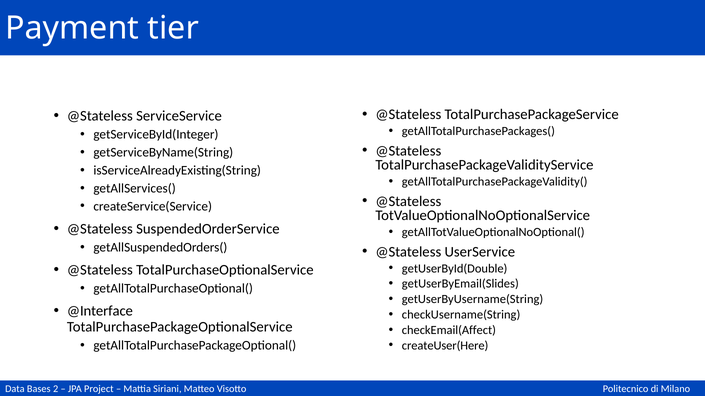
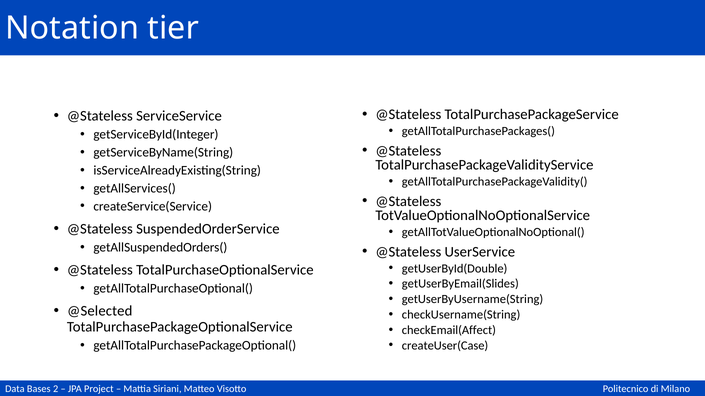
Payment: Payment -> Notation (72, 28)
@Interface: @Interface -> @Selected (100, 311)
createUser(Here: createUser(Here -> createUser(Case (445, 346)
